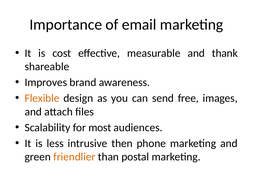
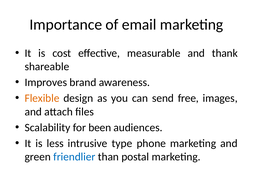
most: most -> been (100, 127)
then: then -> type (122, 143)
friendlier colour: orange -> blue (74, 157)
